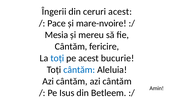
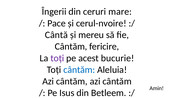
ceruri acest: acest -> mare (120, 12)
mare-nvoire: mare-nvoire -> cerul-nvoire (101, 23)
Mesia: Mesia -> Cântă (56, 35)
toți colour: blue -> purple (57, 58)
